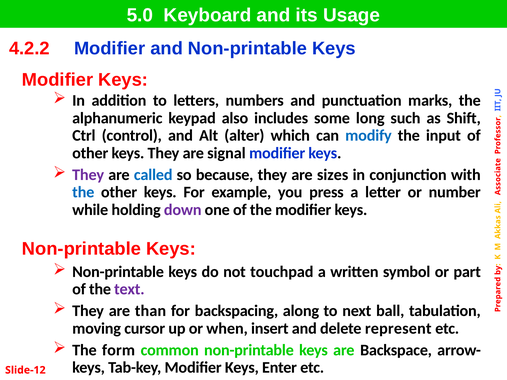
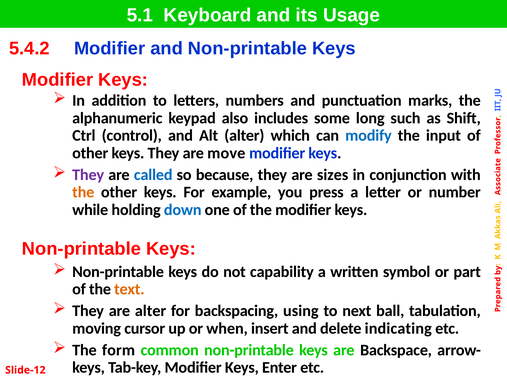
5.0: 5.0 -> 5.1 (140, 15)
4.2.2: 4.2.2 -> 5.4.2 (29, 49)
signal: signal -> move (226, 153)
the colour: blue -> orange (83, 192)
down colour: purple -> blue (183, 210)
touchpad: touchpad -> capability (282, 272)
text colour: purple -> orange (129, 289)
are than: than -> alter (151, 311)
along: along -> using (301, 311)
represent: represent -> indicating (398, 329)
